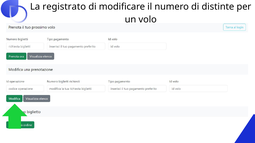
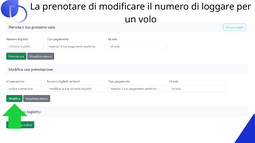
registrato: registrato -> prenotare (64, 7)
distinte: distinte -> loggare (218, 7)
